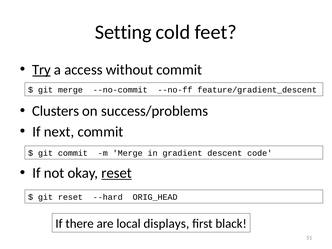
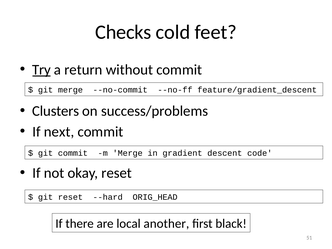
Setting: Setting -> Checks (123, 32)
access: access -> return (83, 70)
reset underline: present -> none (117, 173)
displays: displays -> another (166, 224)
